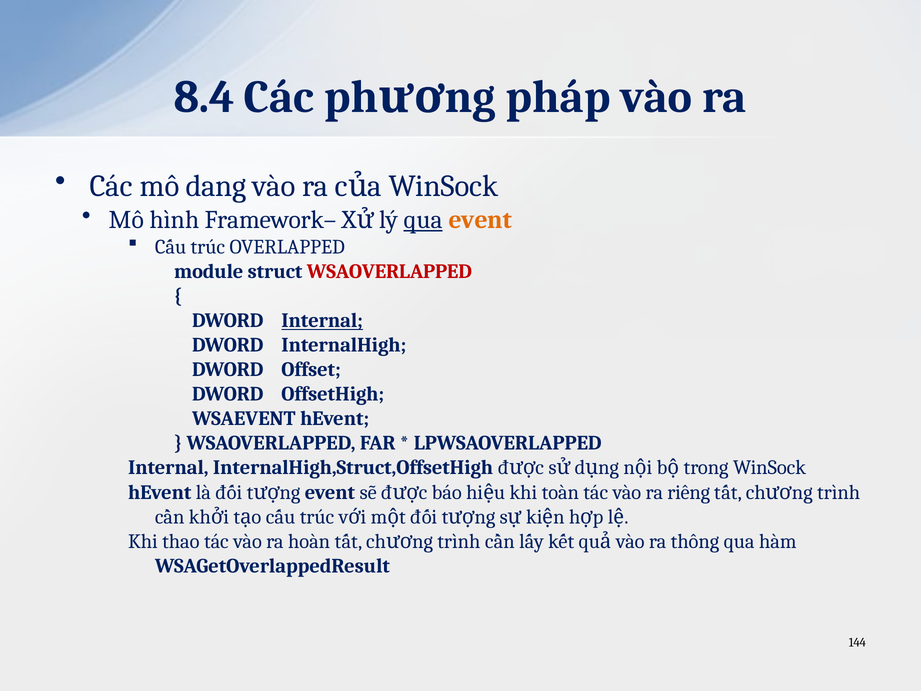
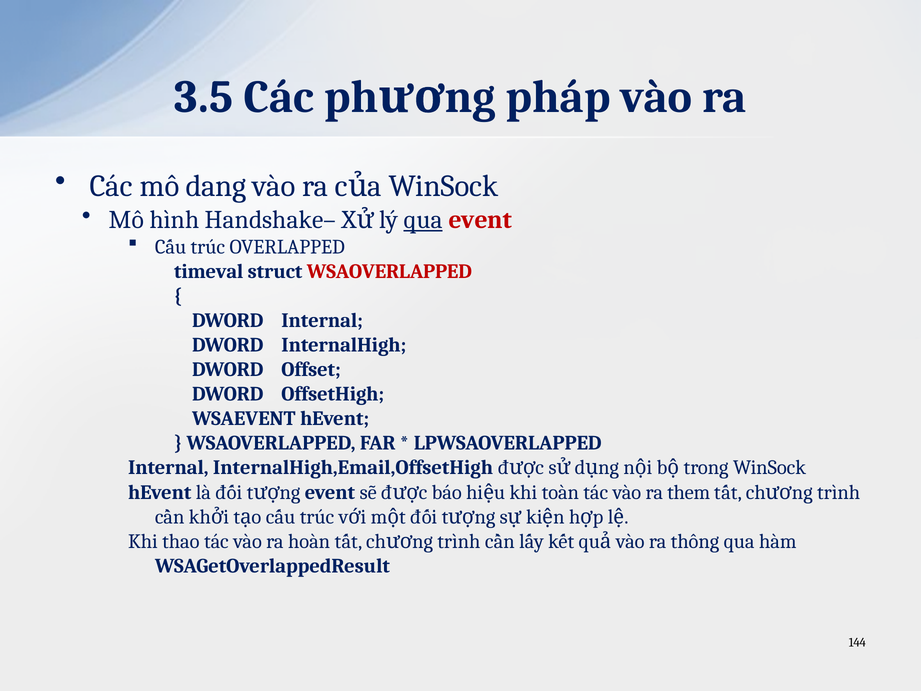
8.4: 8.4 -> 3.5 (204, 97)
Framework–: Framework– -> Handshake– (271, 220)
event colour: orange -> red (480, 220)
module: module -> timeval (209, 271)
Internal underline: present -> none (322, 320)
InternalHigh,Struct,OffsetHigh: InternalHigh,Struct,OffsetHigh -> InternalHigh,Email,OffsetHigh (353, 468)
riêng: riêng -> them (689, 492)
